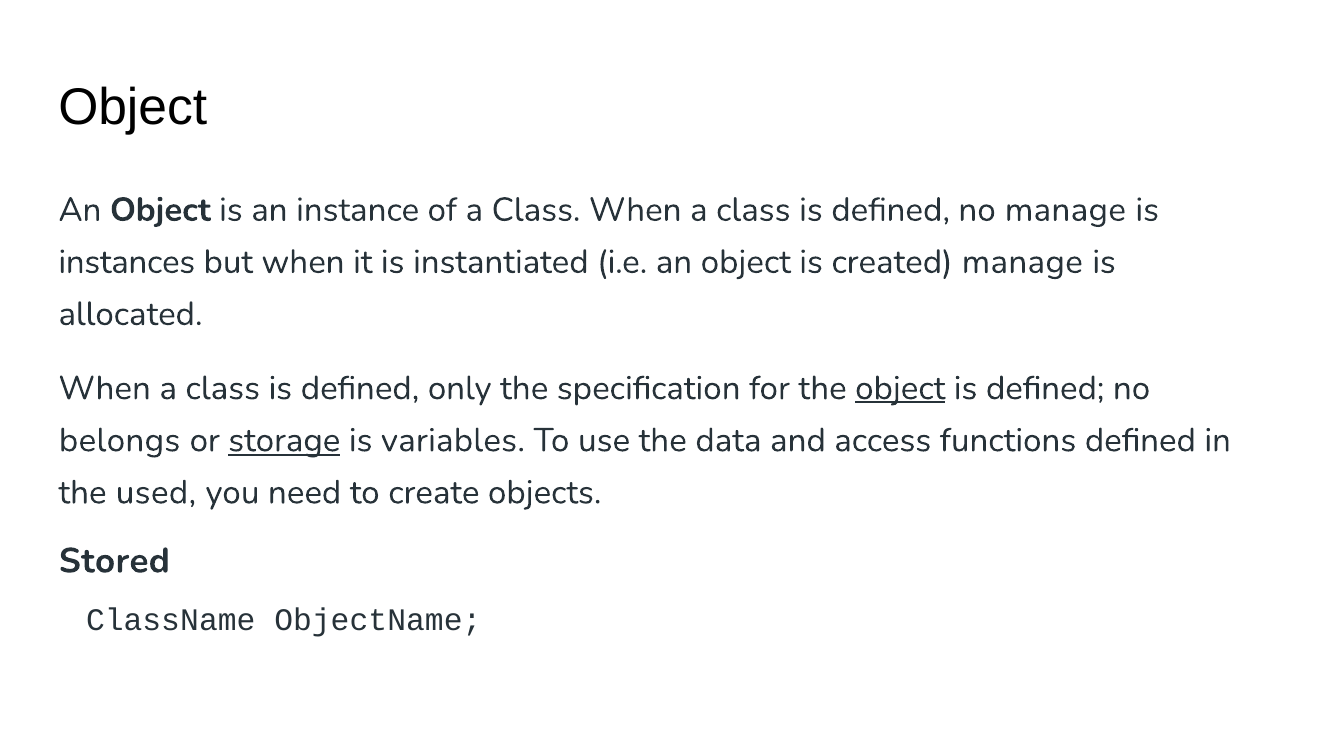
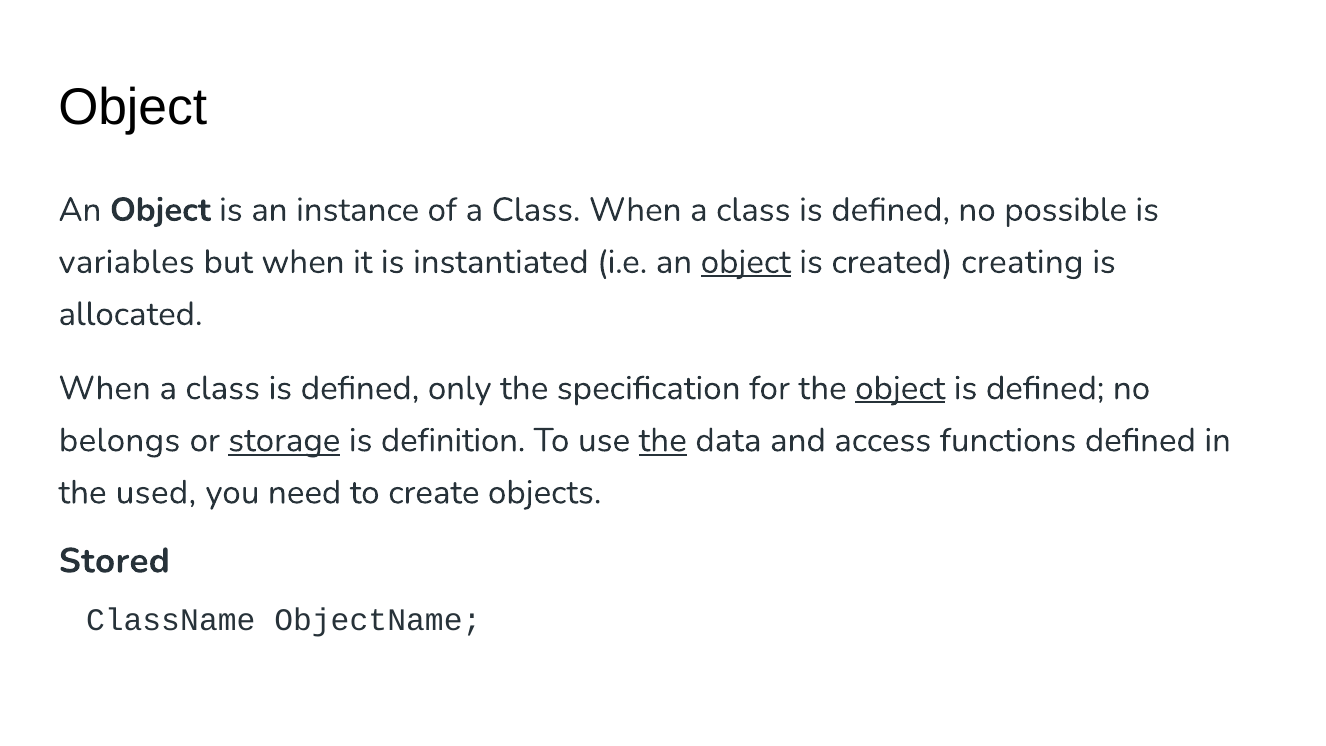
no manage: manage -> possible (1066, 210)
instances: instances -> variables (127, 262)
object underline: none -> present (746, 262)
created manage: manage -> creating (1022, 262)
variables: variables -> definition (453, 440)
the underline: none -> present (663, 440)
